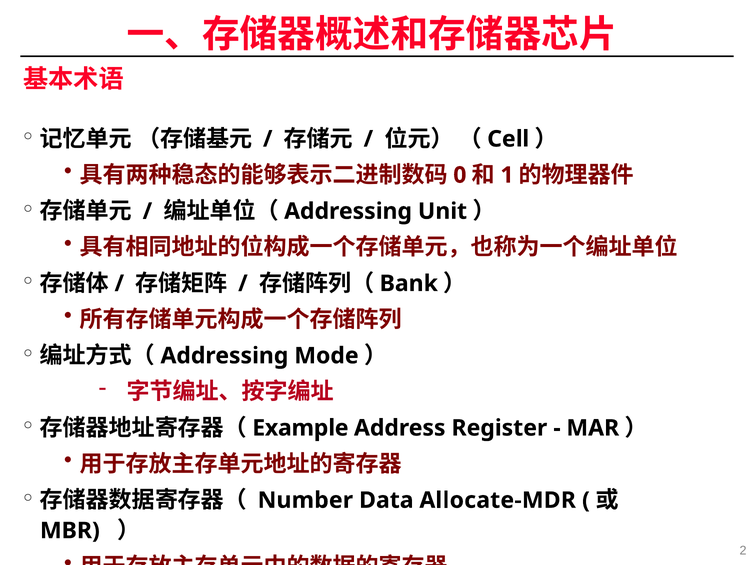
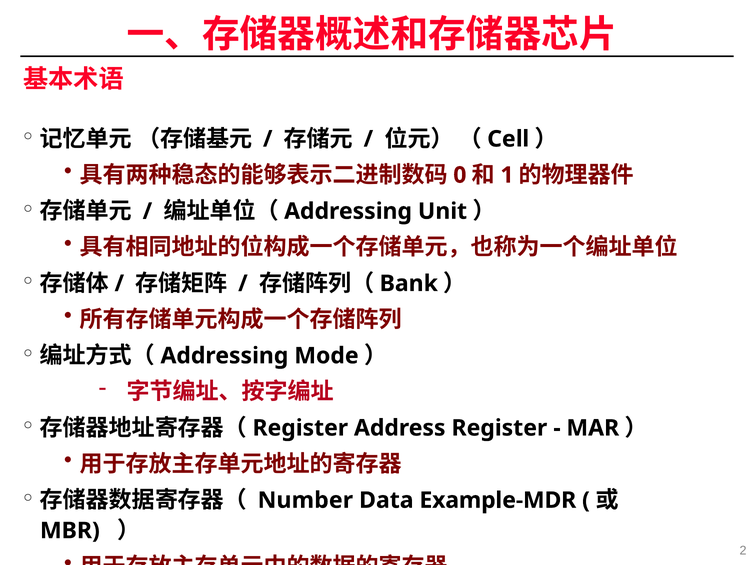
Example: Example -> Register (300, 428)
Allocate-MDR: Allocate-MDR -> Example-MDR (498, 501)
